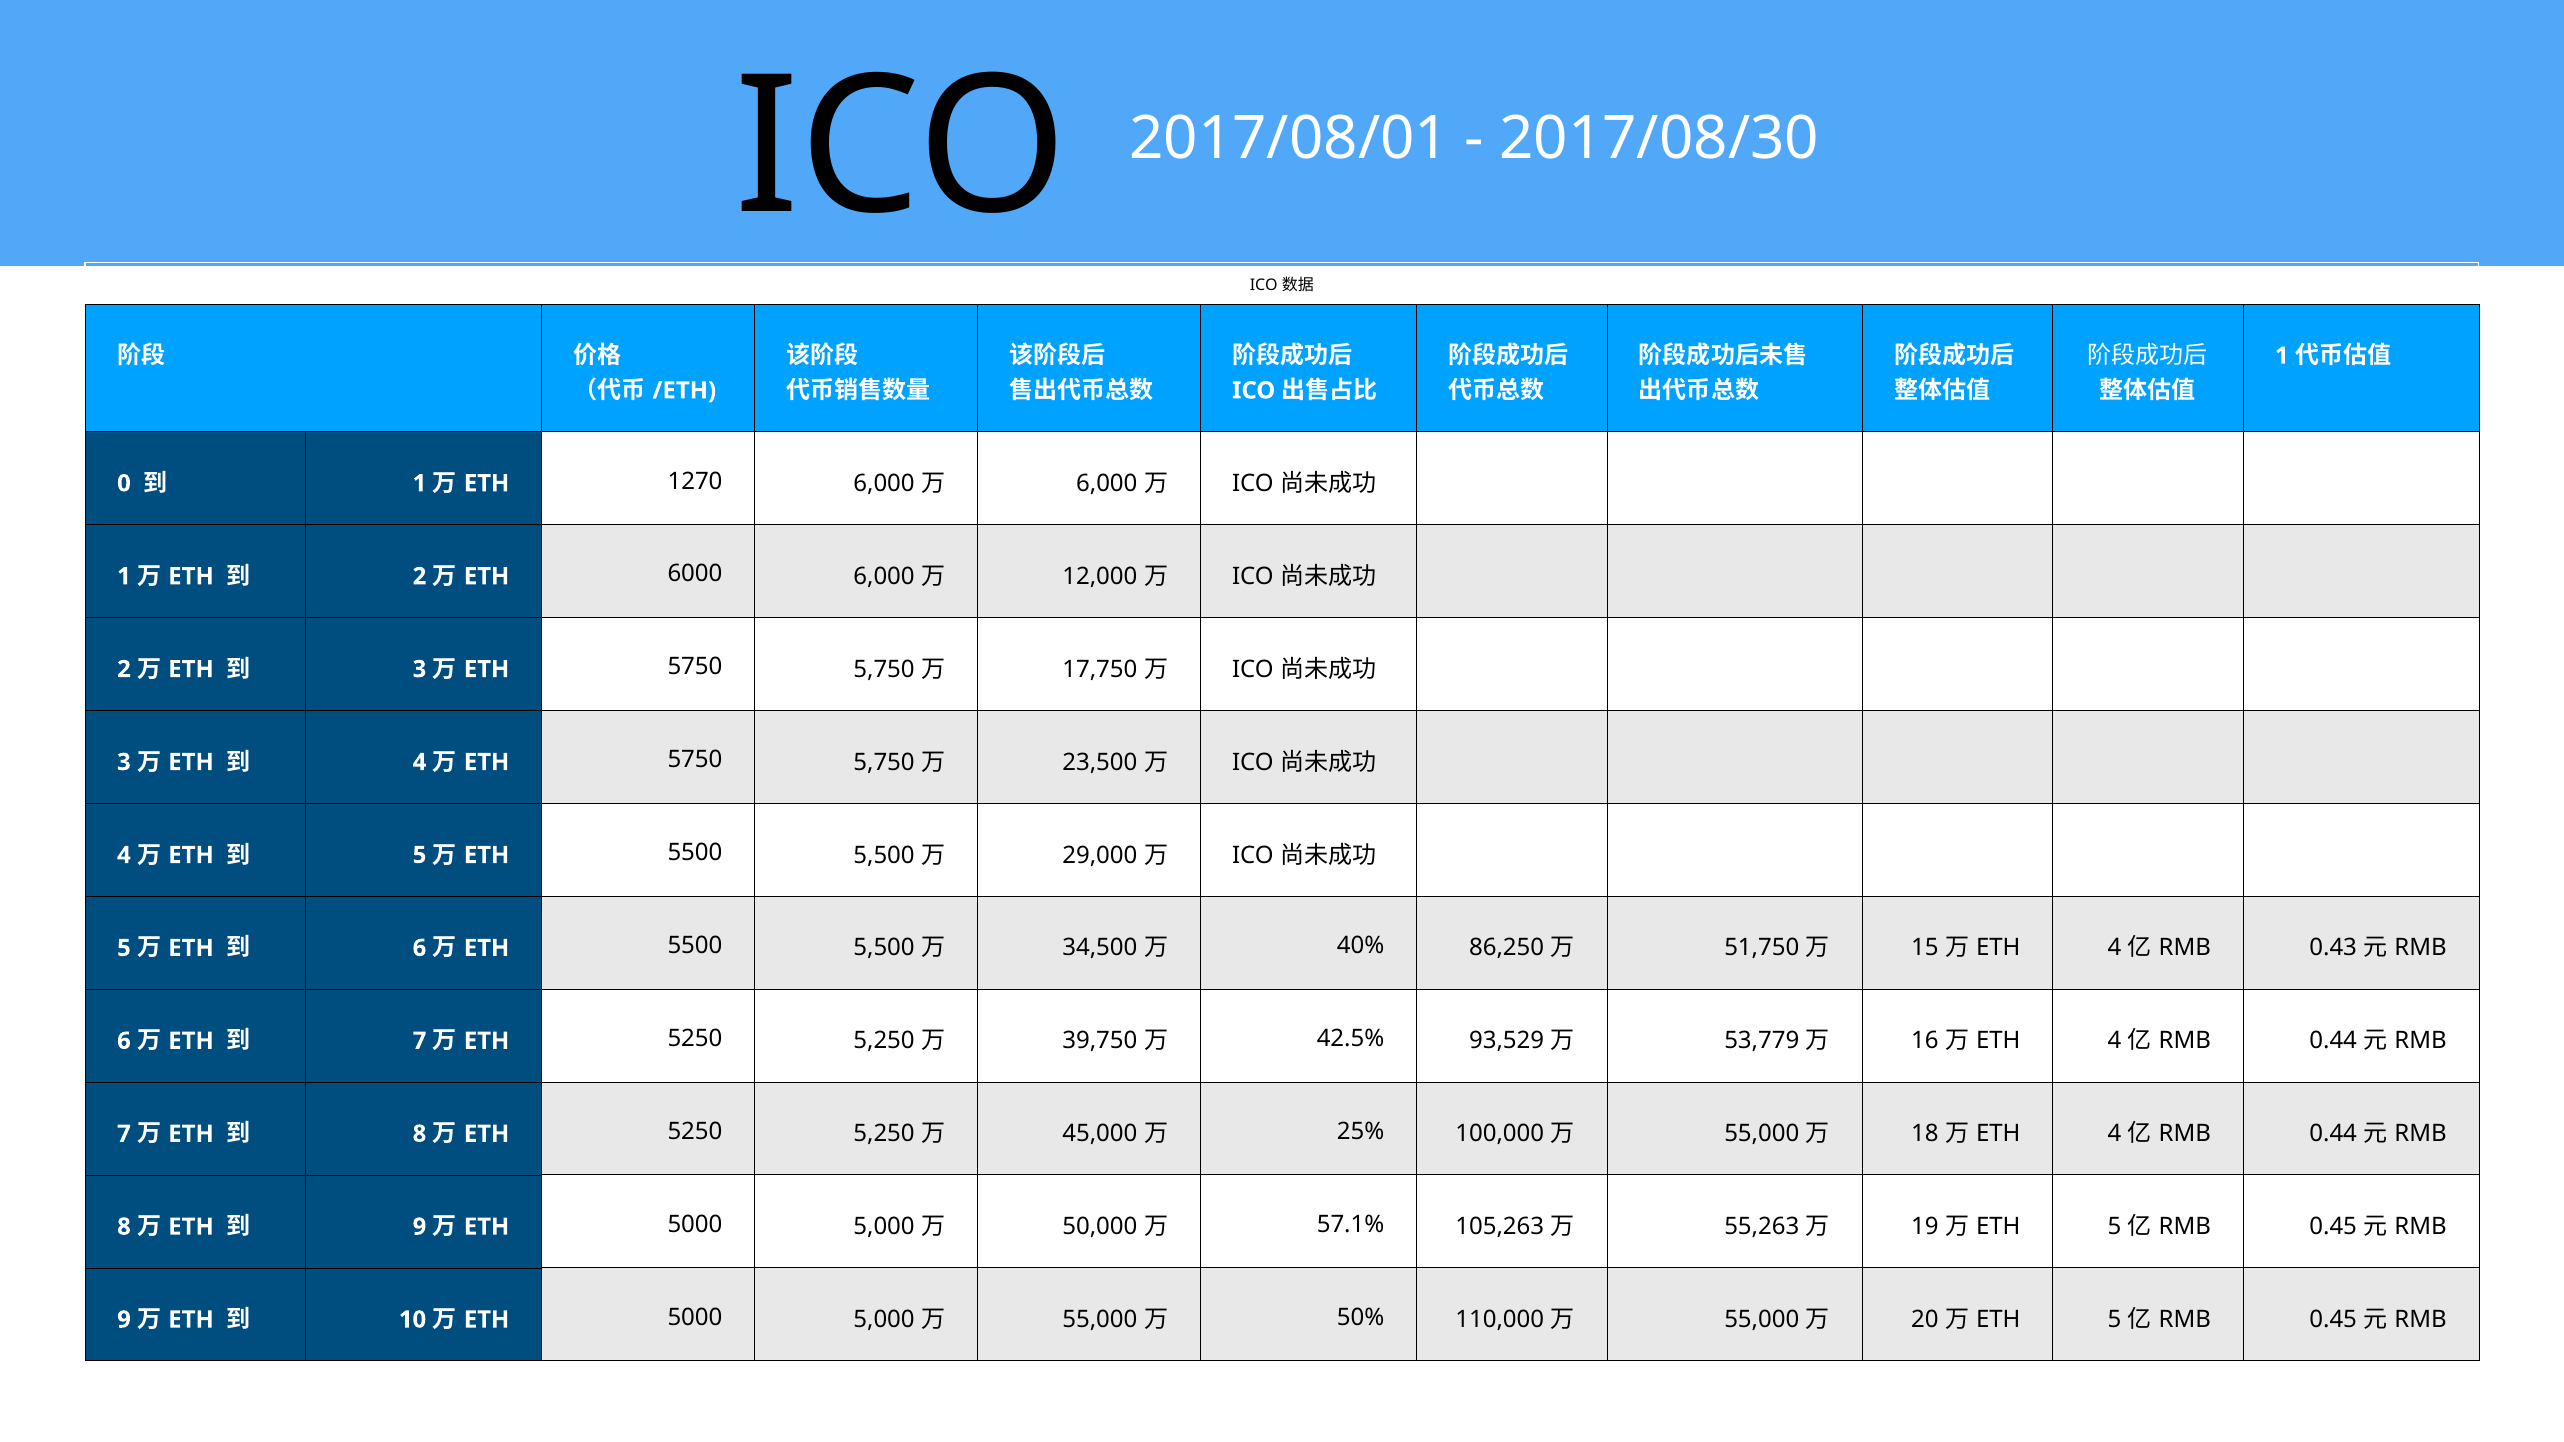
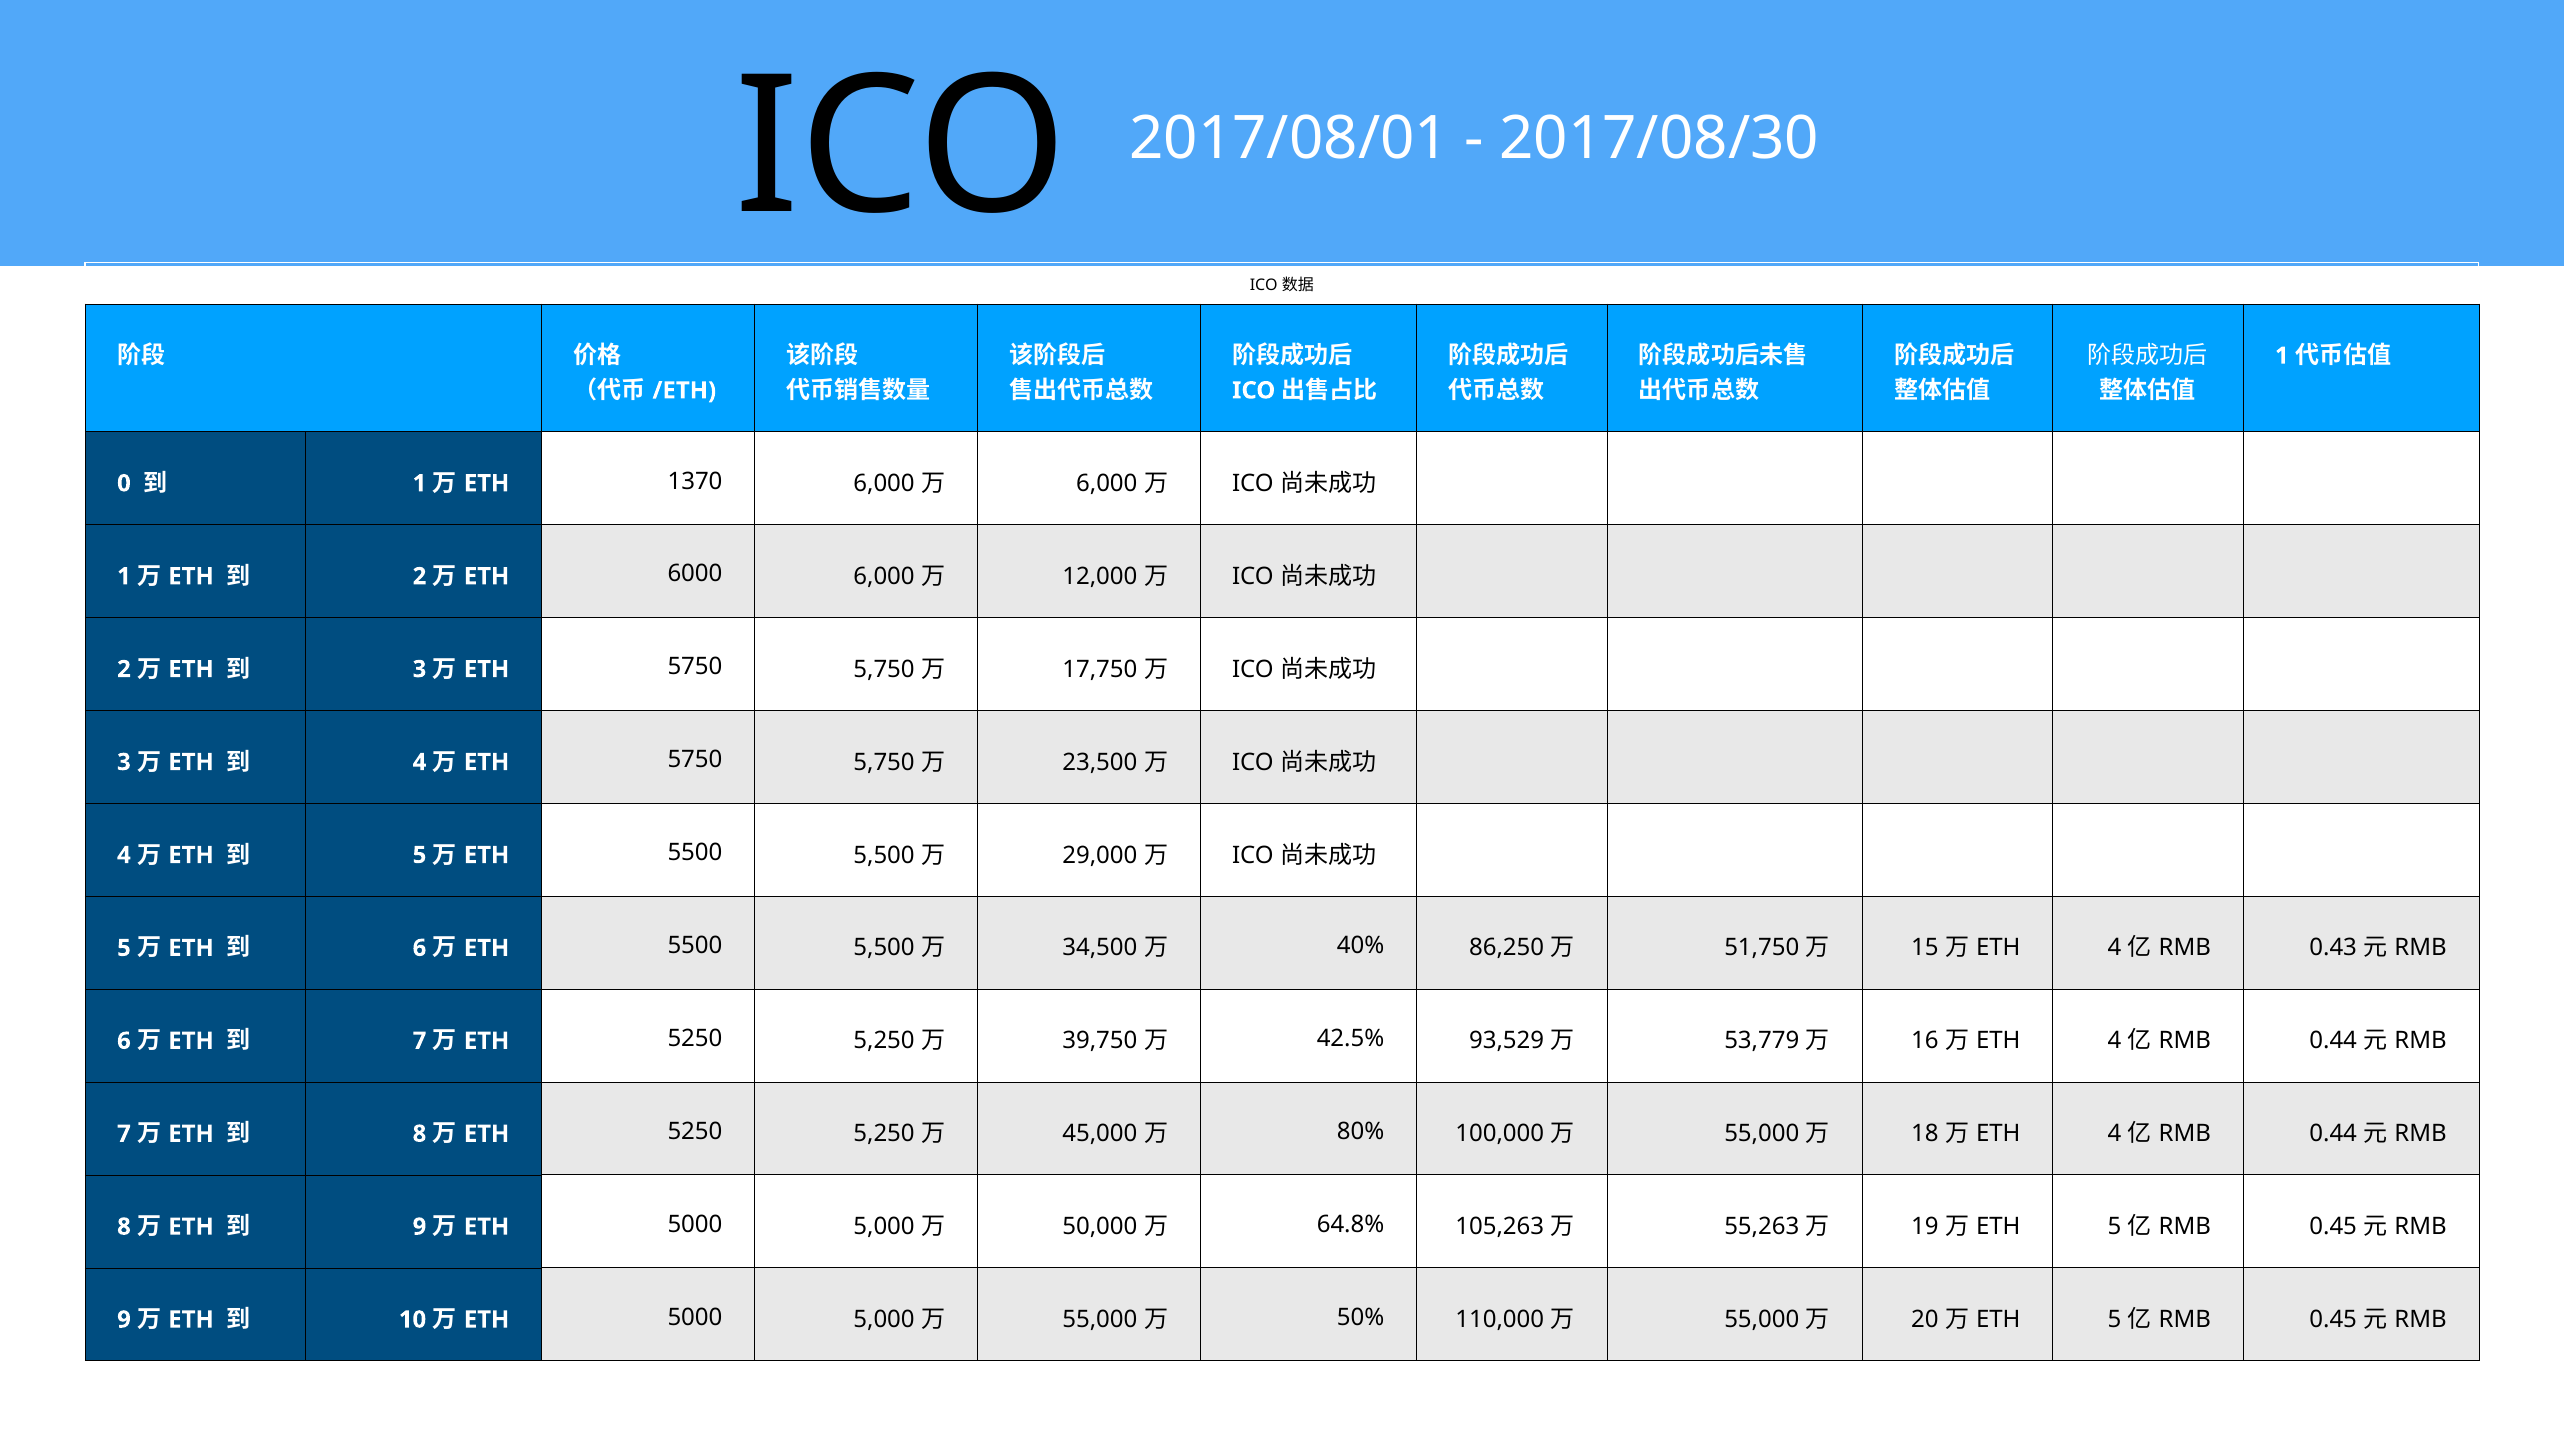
1270: 1270 -> 1370 (695, 481)
25%: 25% -> 80% (1361, 1132)
57.1%: 57.1% -> 64.8% (1351, 1225)
